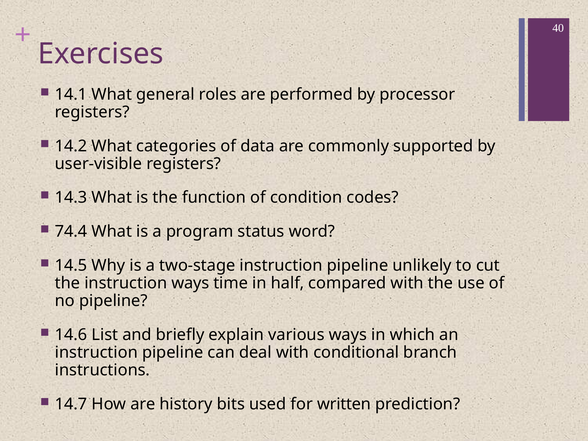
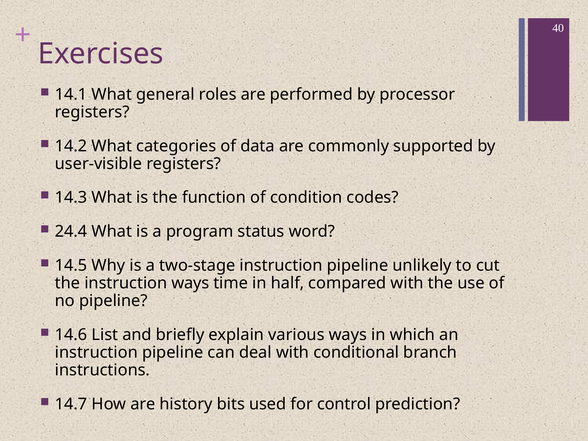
74.4: 74.4 -> 24.4 (71, 232)
written: written -> control (344, 404)
